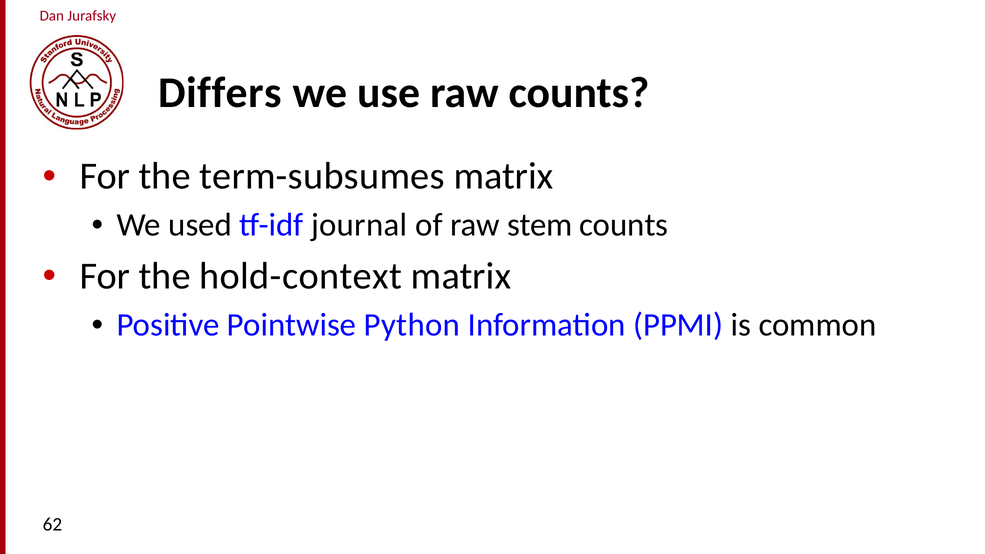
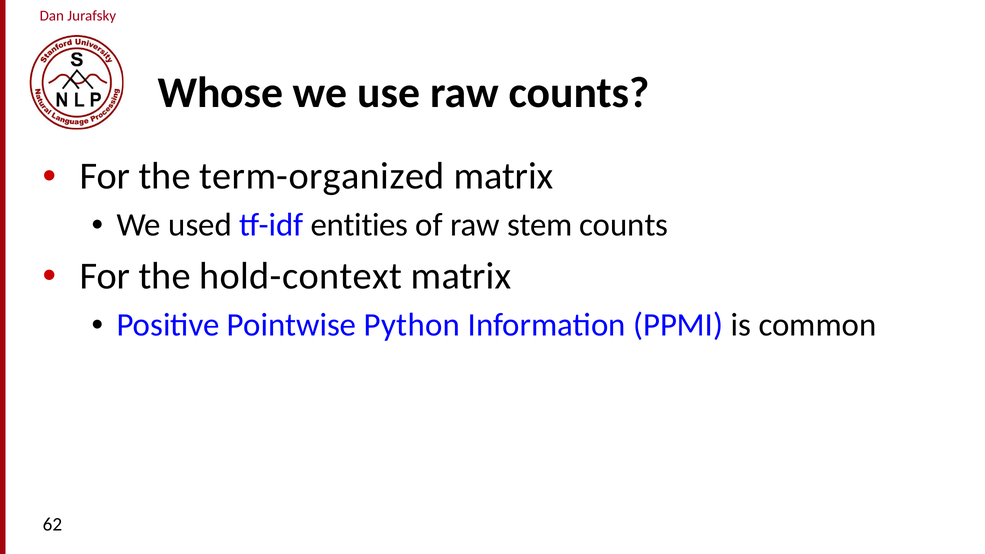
Differs: Differs -> Whose (220, 93)
term-subsumes: term-subsumes -> term-organized (322, 176)
journal: journal -> entities (360, 225)
